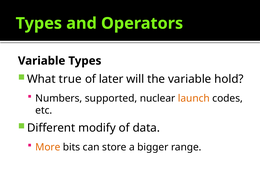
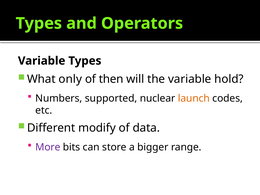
true: true -> only (70, 79)
later: later -> then (111, 79)
More colour: orange -> purple (48, 147)
